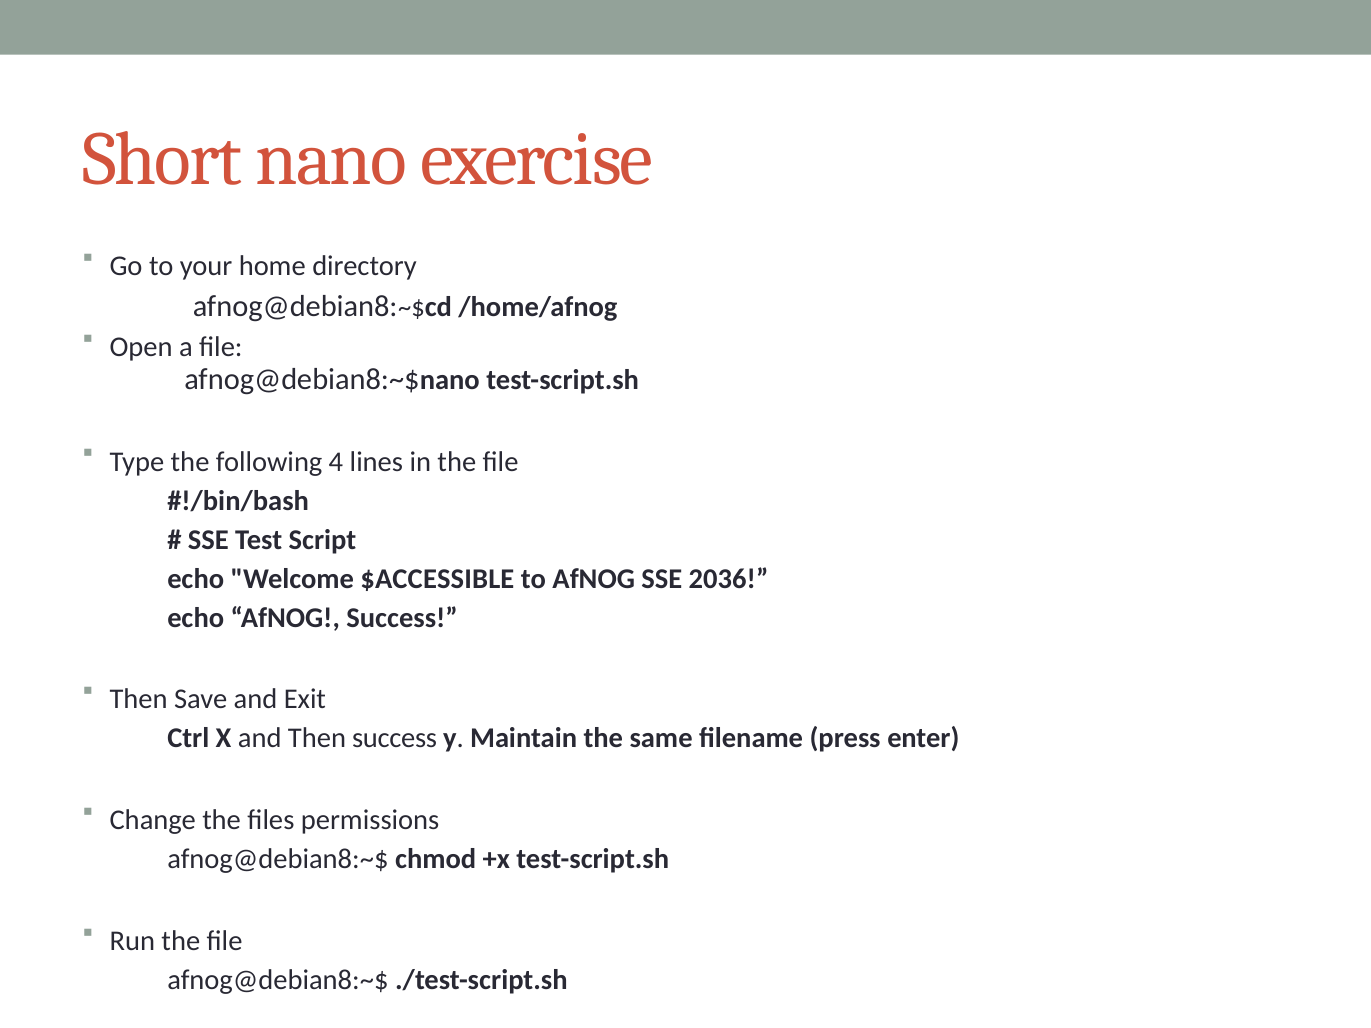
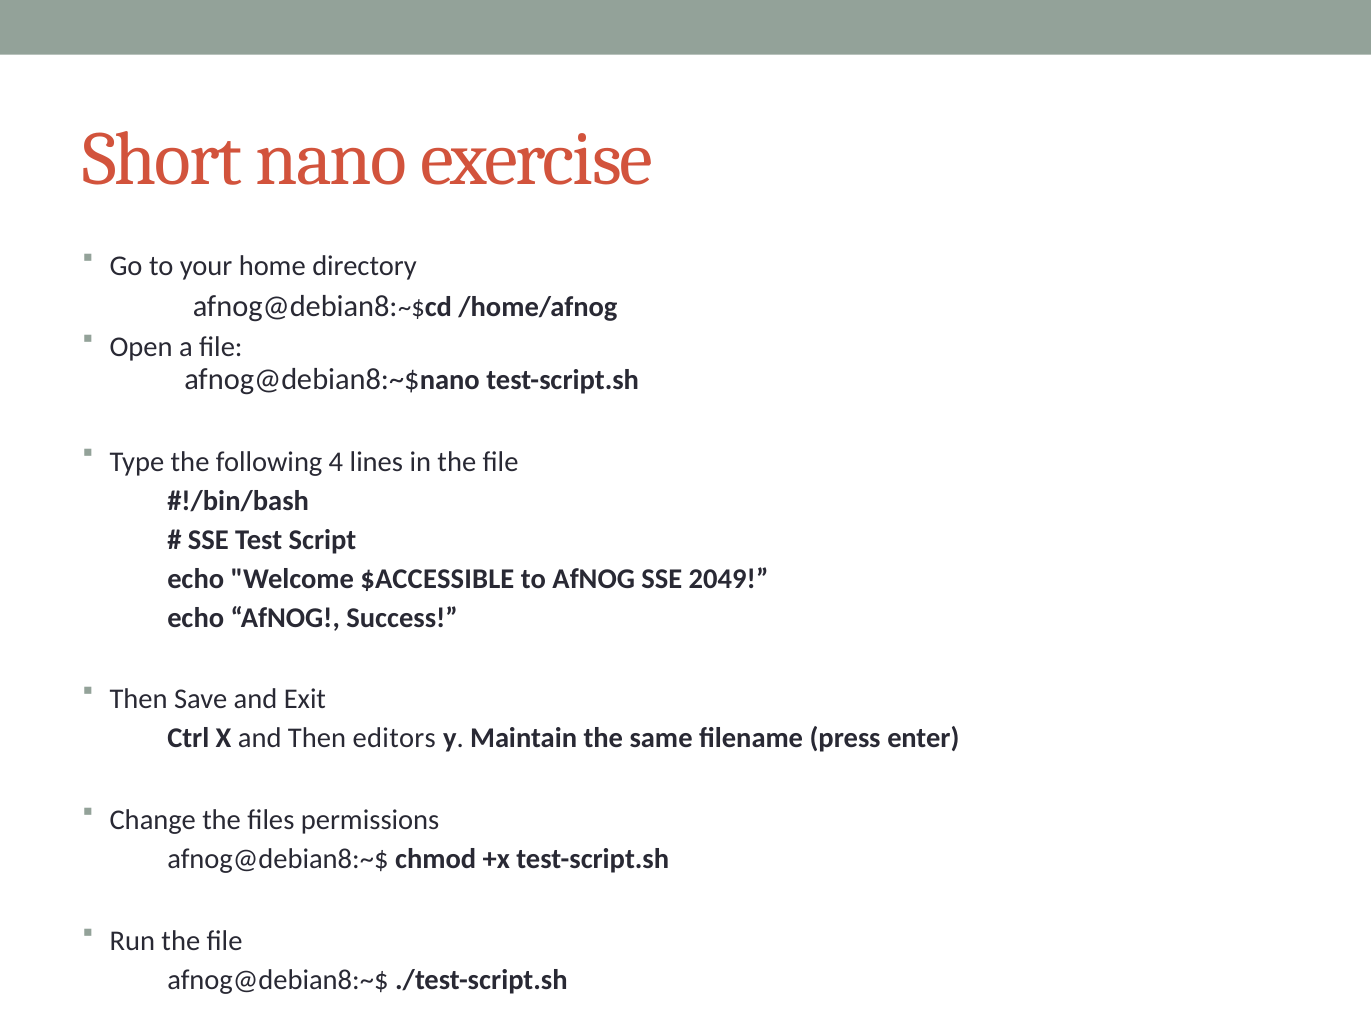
2036: 2036 -> 2049 (729, 579)
Then success: success -> editors (394, 739)
